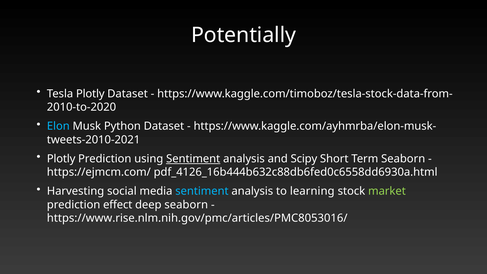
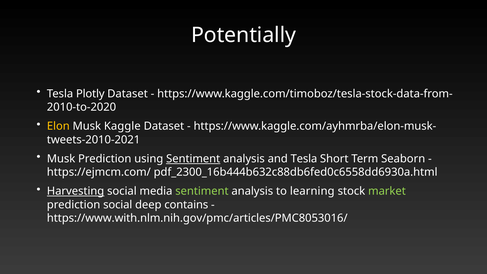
Elon colour: light blue -> yellow (58, 126)
Python: Python -> Kaggle (122, 126)
Plotly: Plotly -> Musk (61, 159)
and Scipy: Scipy -> Tesla (304, 159)
pdf_4126_16b444b632c88db6fed0c6558dd6930a.html: pdf_4126_16b444b632c88db6fed0c6558dd6930a.html -> pdf_2300_16b444b632c88db6fed0c6558dd6930a.html (296, 172)
Harvesting underline: none -> present (76, 191)
sentiment colour: light blue -> light green (202, 191)
prediction effect: effect -> social (118, 205)
deep seaborn: seaborn -> contains (186, 205)
https://www.rise.nlm.nih.gov/pmc/articles/PMC8053016/: https://www.rise.nlm.nih.gov/pmc/articles/PMC8053016/ -> https://www.with.nlm.nih.gov/pmc/articles/PMC8053016/ (197, 218)
